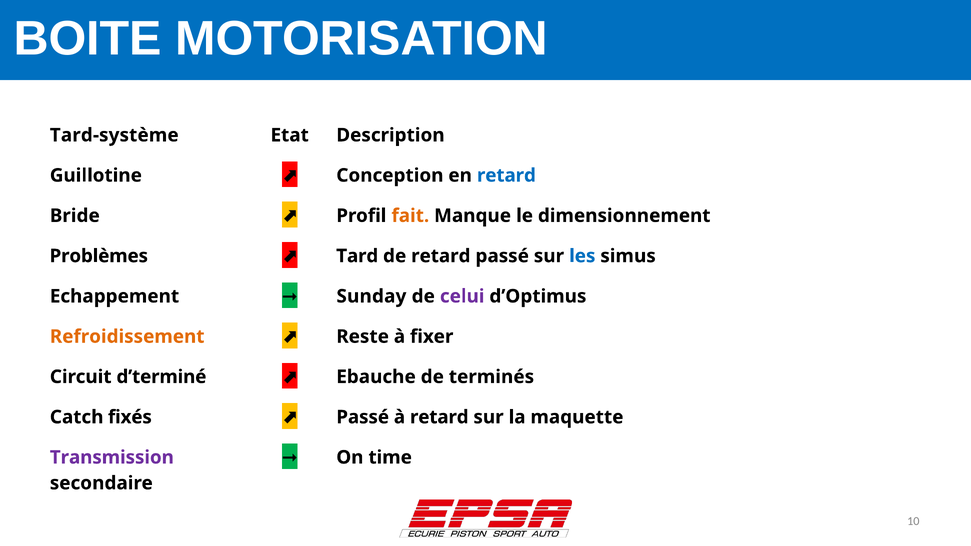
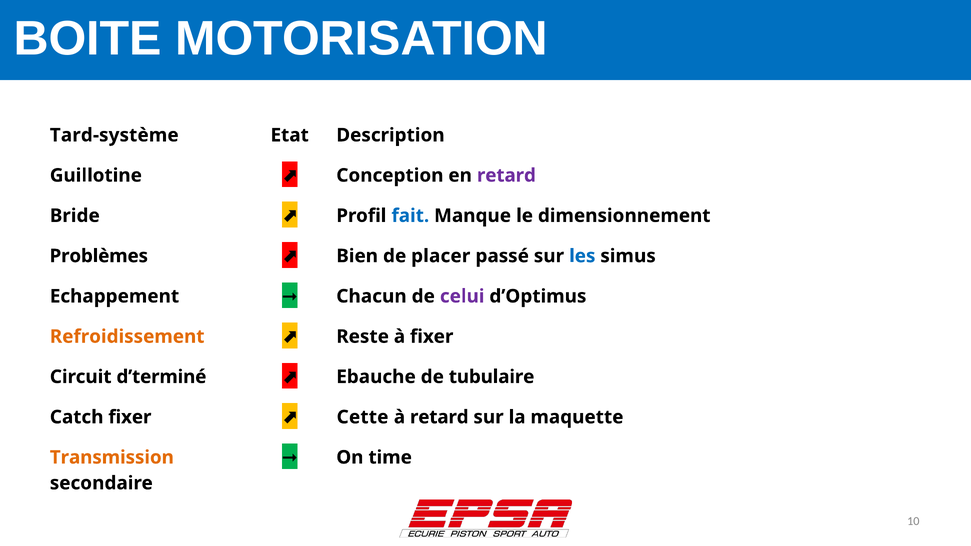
retard colour: blue -> purple (506, 176)
fait colour: orange -> blue (410, 216)
Tard: Tard -> Bien (357, 256)
de retard: retard -> placer (441, 256)
Sunday: Sunday -> Chacun (371, 296)
terminés: terminés -> tubulaire (492, 377)
Catch fixés: fixés -> fixer (130, 417)
Passé: Passé -> Cette (363, 417)
Transmission colour: purple -> orange (112, 458)
